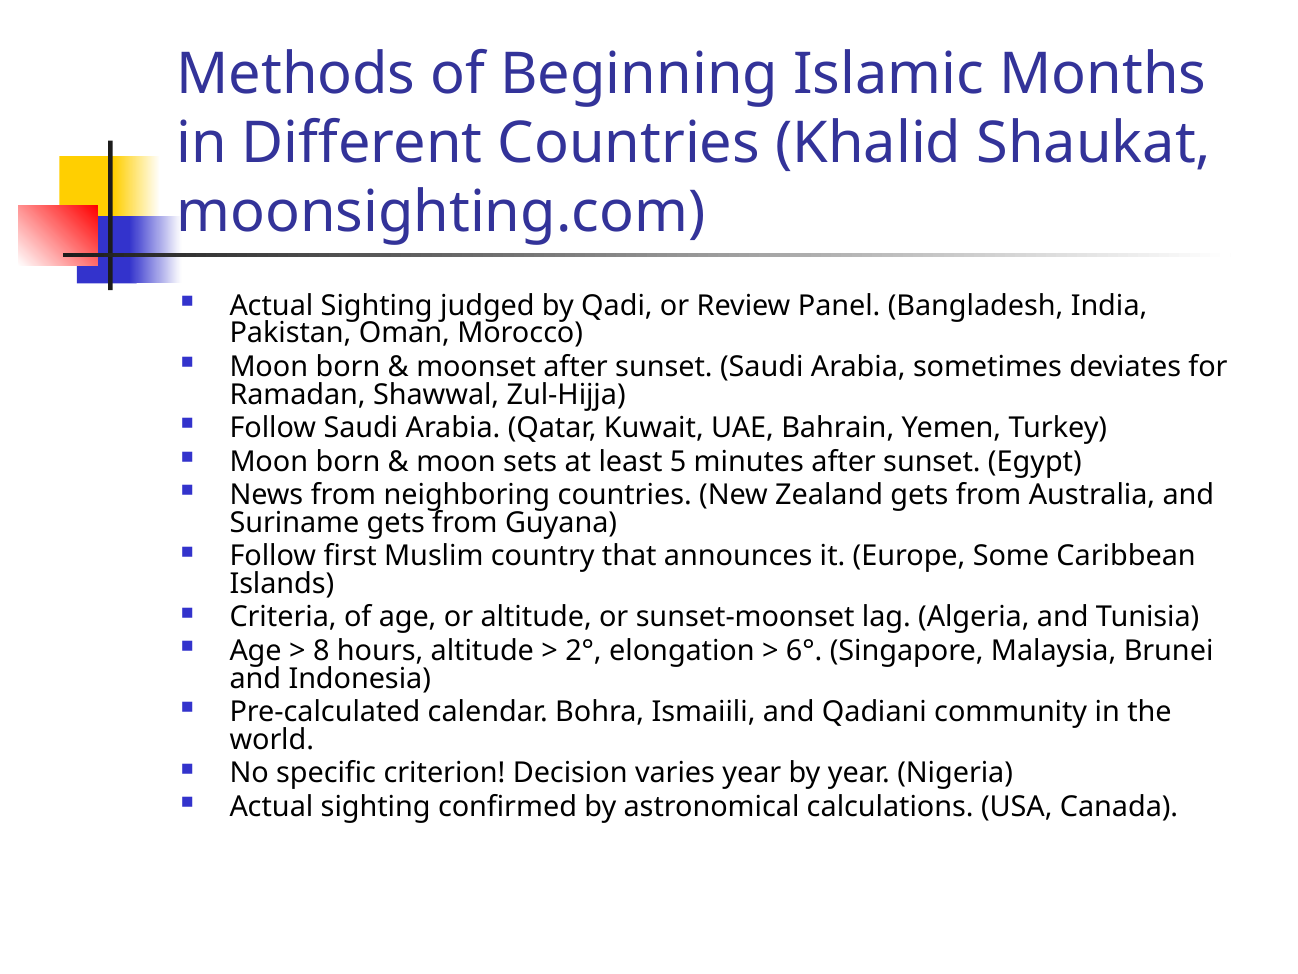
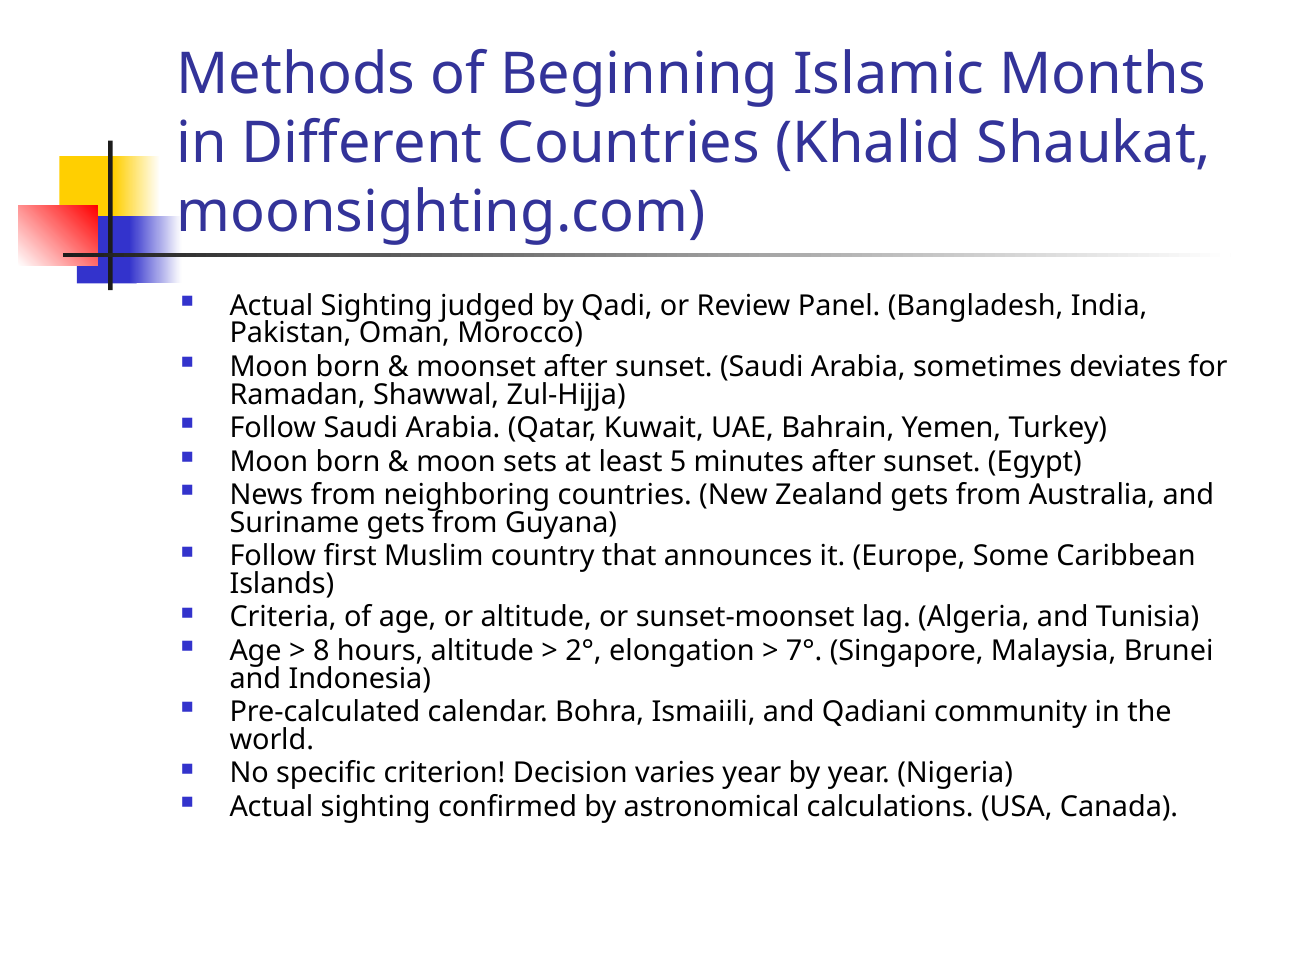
6°: 6° -> 7° (804, 651)
